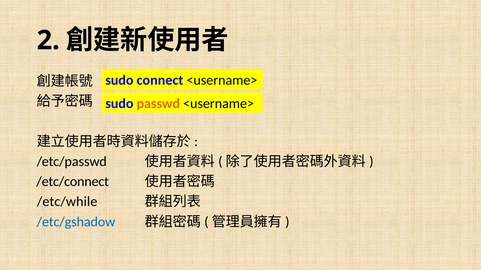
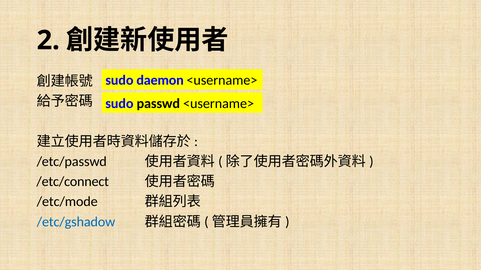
connect: connect -> daemon (160, 81)
passwd colour: orange -> black (158, 104)
/etc/while: /etc/while -> /etc/mode (67, 202)
